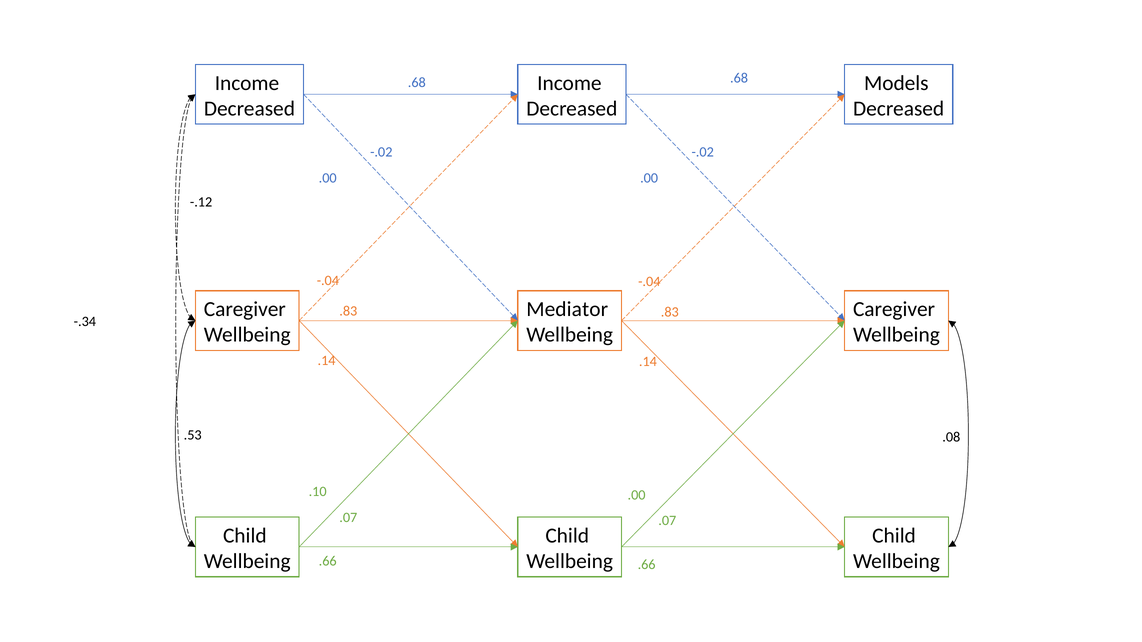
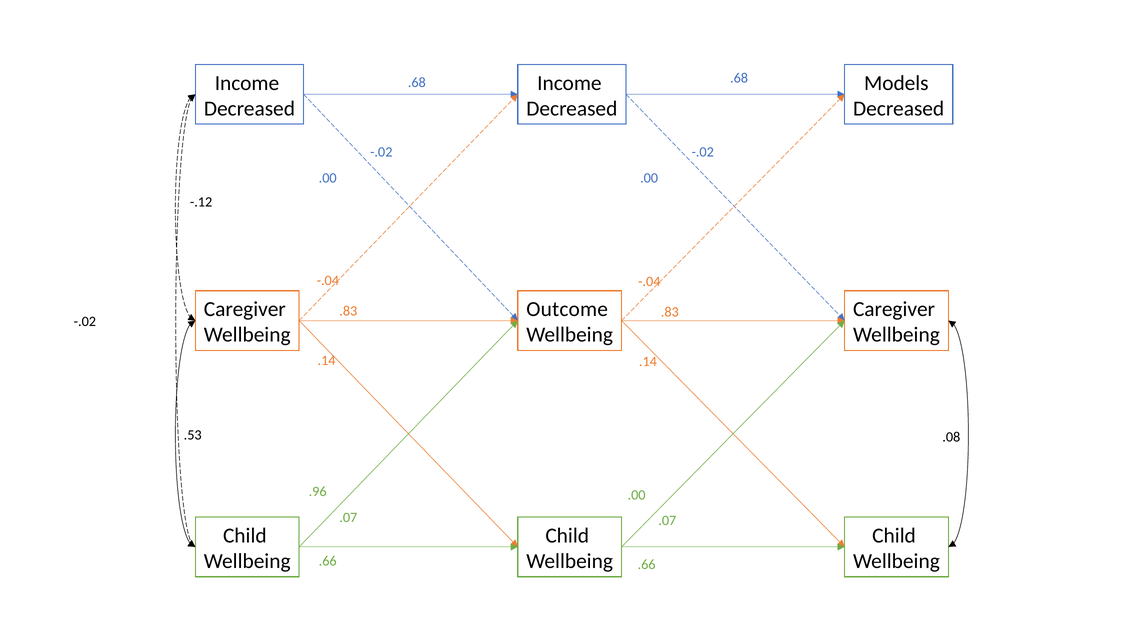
Mediator: Mediator -> Outcome (567, 309)
-.34: -.34 -> -.02 (85, 322)
.10: .10 -> .96 (318, 492)
